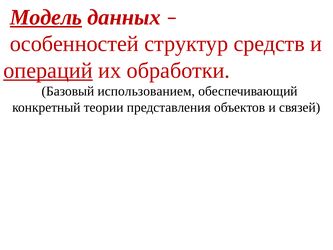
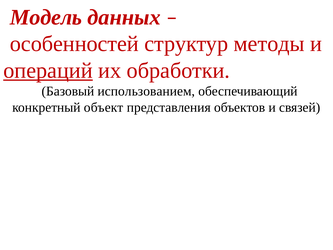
Модель underline: present -> none (46, 17)
средств: средств -> методы (269, 44)
теории: теории -> объект (104, 107)
